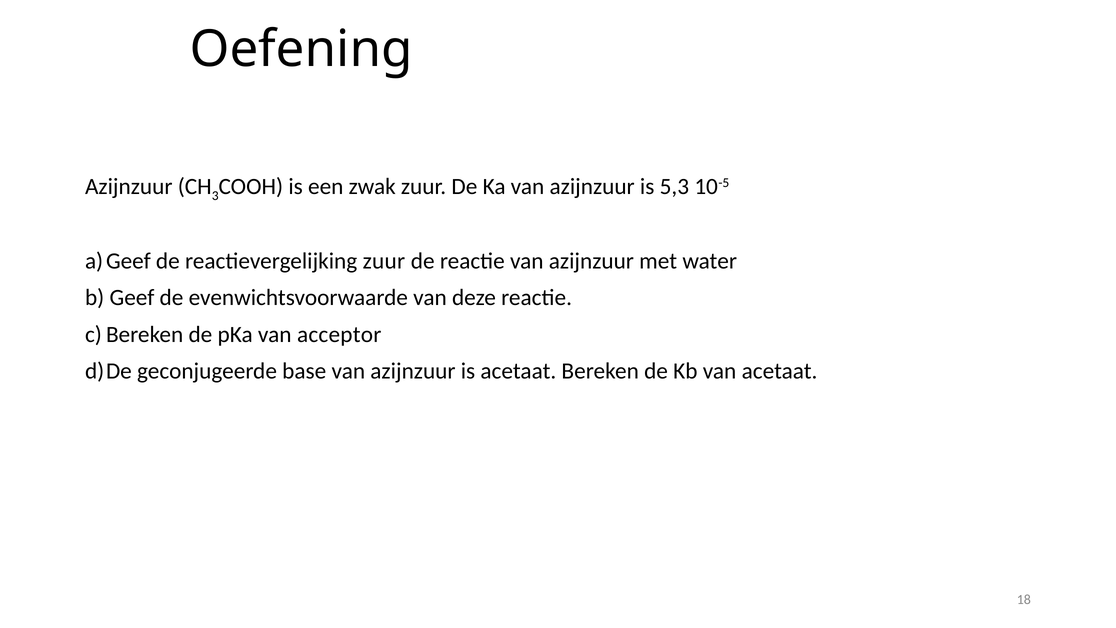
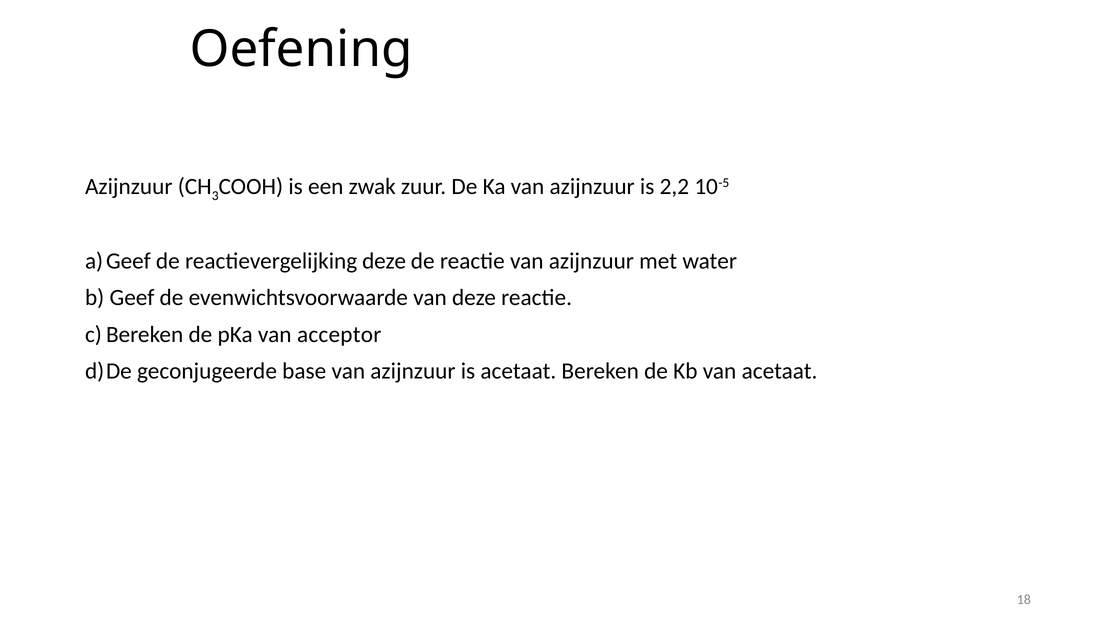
5,3: 5,3 -> 2,2 (674, 187)
reactievergelijking zuur: zuur -> deze (384, 261)
